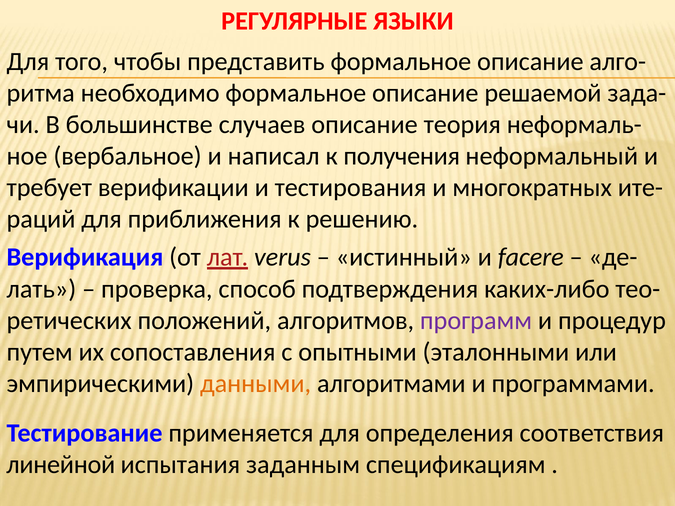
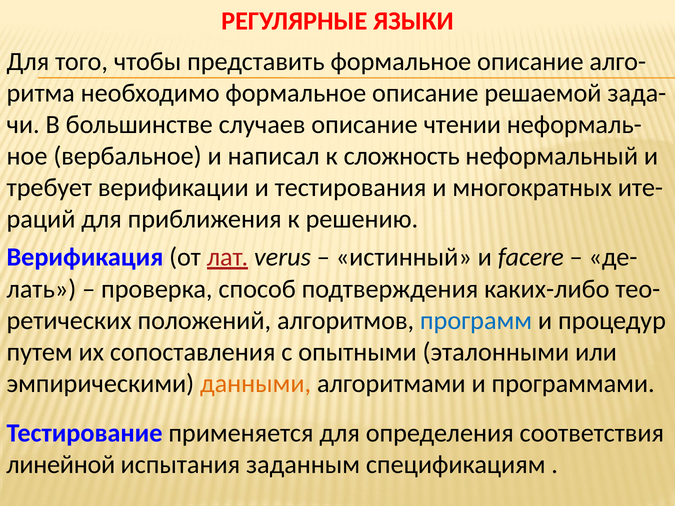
теория: теория -> чтении (462, 124)
получения: получения -> сложность (402, 156)
программ colour: purple -> blue (476, 321)
